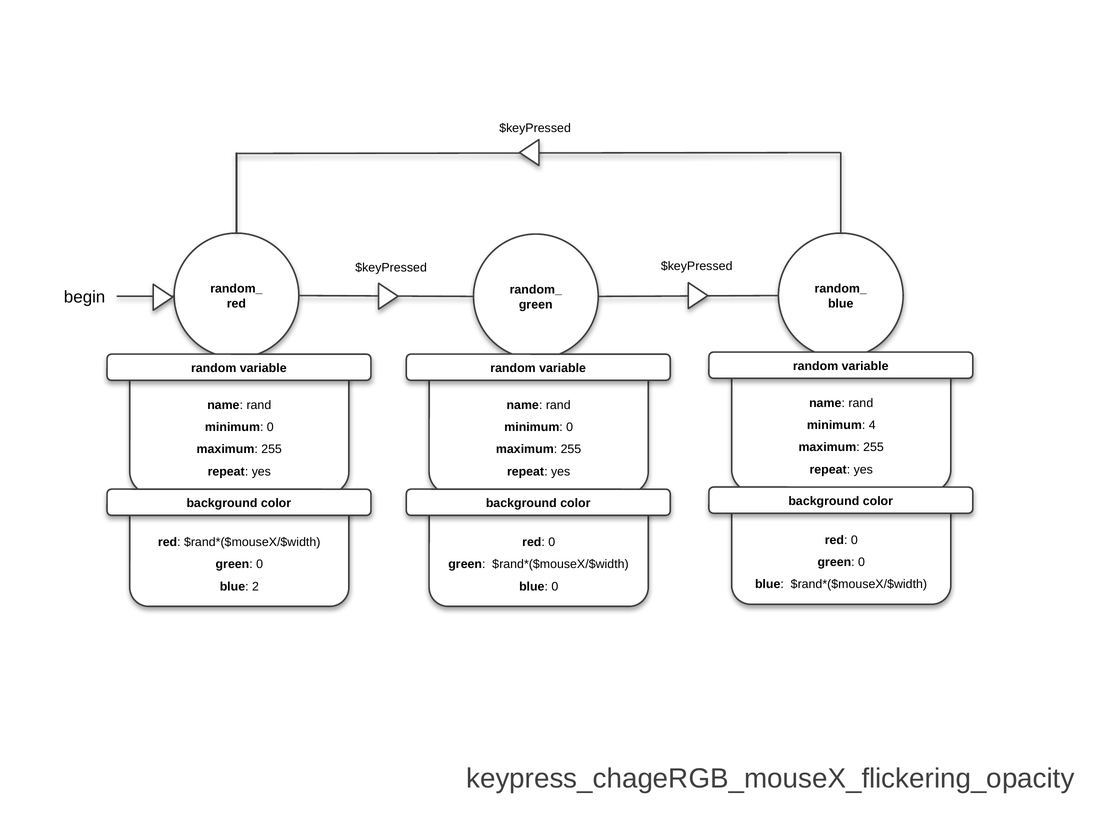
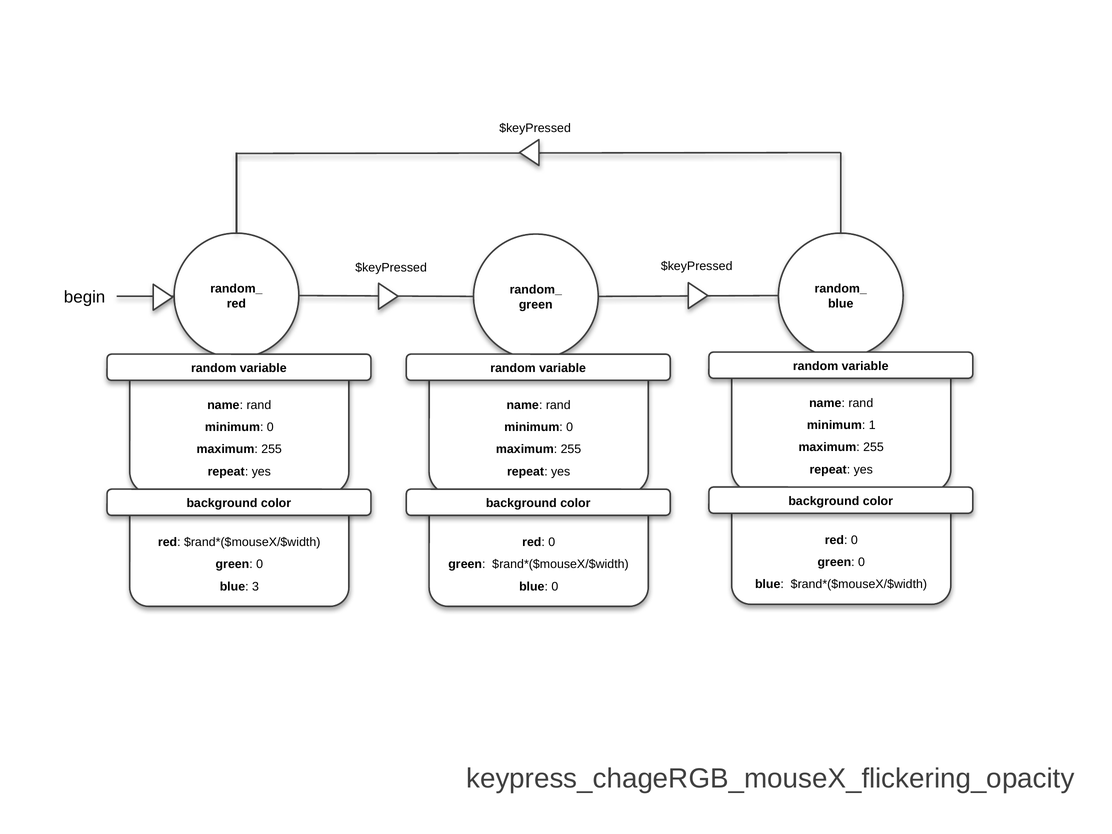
4: 4 -> 1 (872, 425)
2: 2 -> 3 (255, 586)
